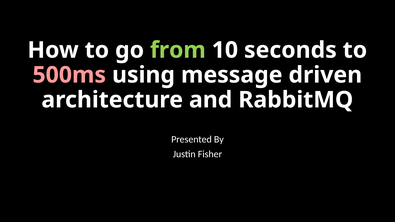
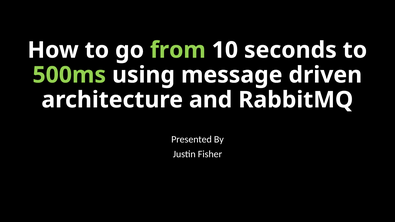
500ms colour: pink -> light green (69, 75)
